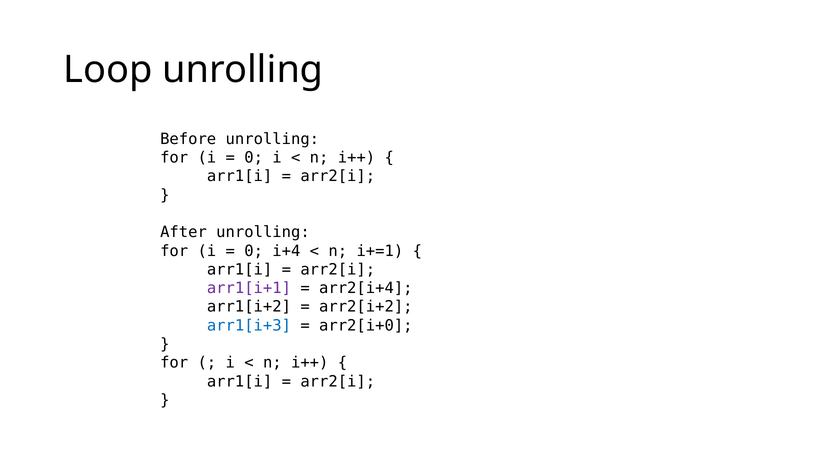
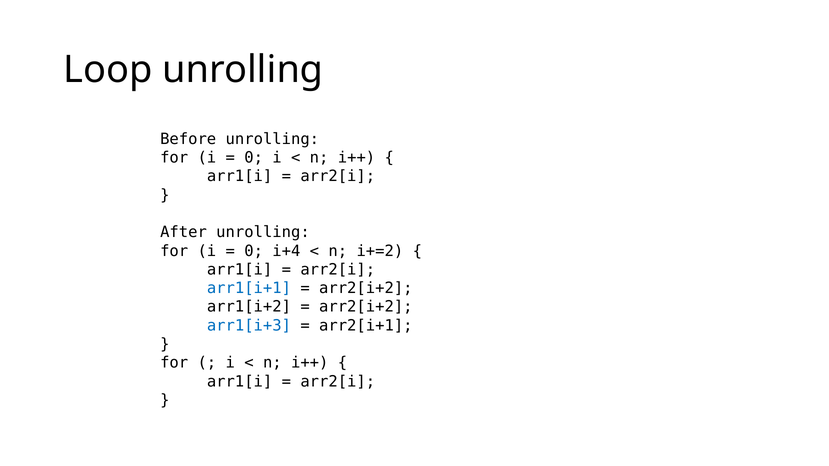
i+=1: i+=1 -> i+=2 (380, 251)
arr1[i+1 colour: purple -> blue (249, 288)
arr2[i+4: arr2[i+4 -> arr2[i+2 (366, 288)
arr2[i+0: arr2[i+0 -> arr2[i+1 (366, 326)
